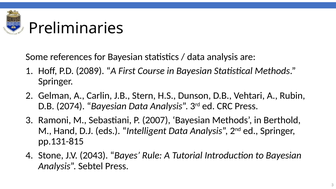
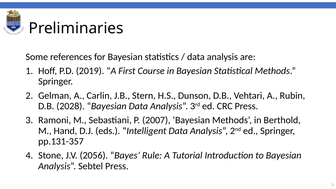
2089: 2089 -> 2019 (90, 71)
2074: 2074 -> 2028 (71, 106)
pp.131-815: pp.131-815 -> pp.131-357 (61, 141)
2043: 2043 -> 2056 (94, 156)
